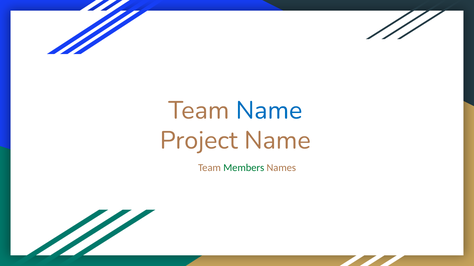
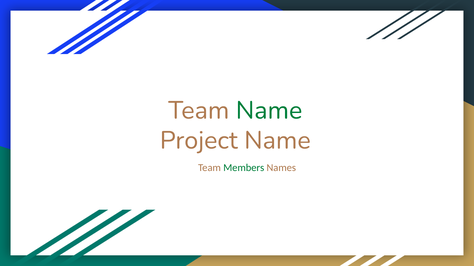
Name colour: blue -> green (269, 111)
